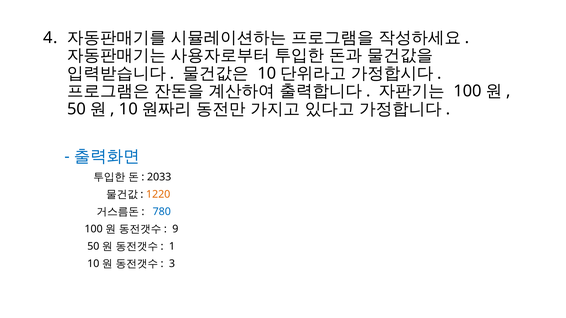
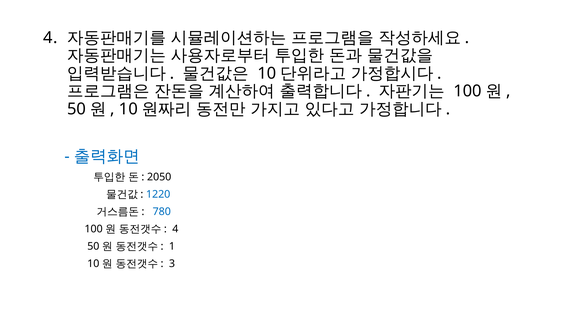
2033: 2033 -> 2050 (159, 177)
1220 colour: orange -> blue (158, 194)
9: 9 -> 4 (175, 229)
